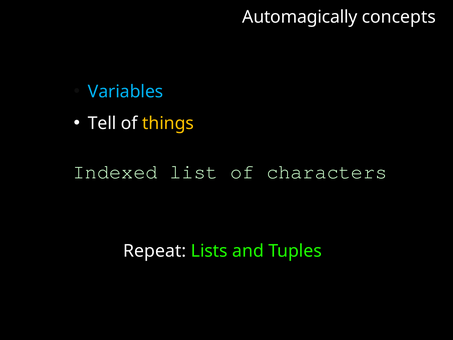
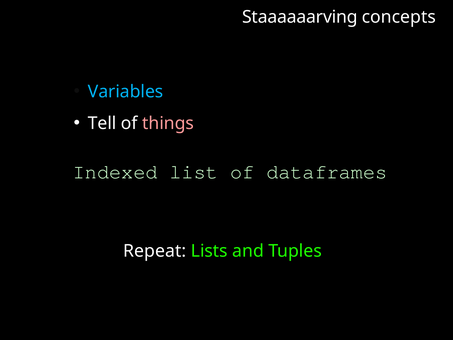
Automagically: Automagically -> Staaaaaarving (300, 17)
things colour: yellow -> pink (168, 123)
characters: characters -> dataframes (327, 172)
